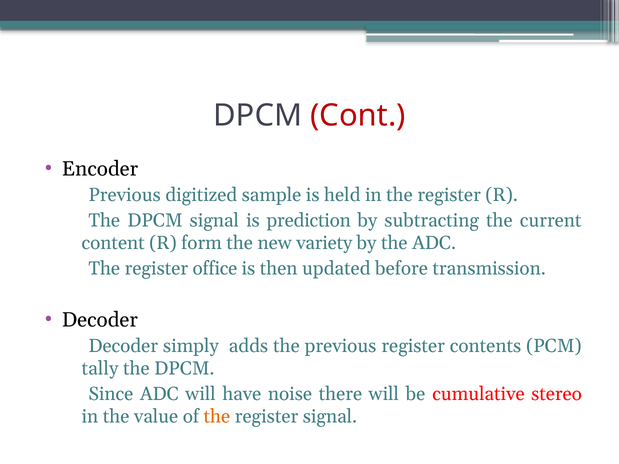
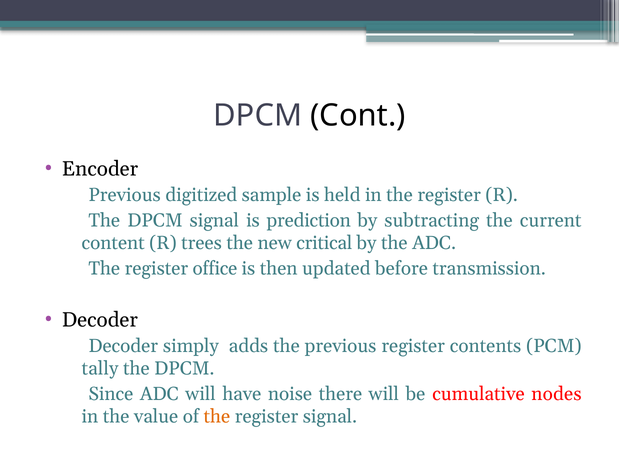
Cont colour: red -> black (358, 116)
form: form -> trees (202, 243)
variety: variety -> critical (324, 243)
stereo: stereo -> nodes (556, 394)
